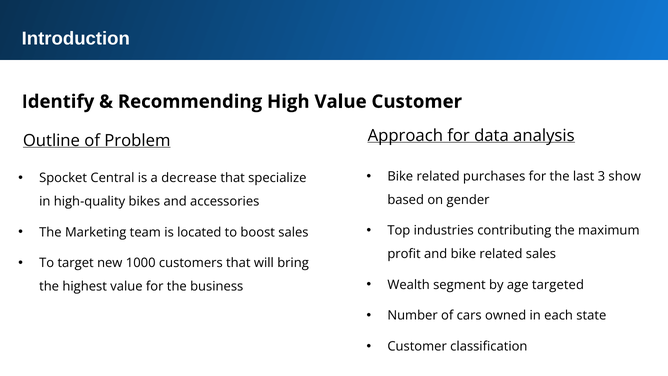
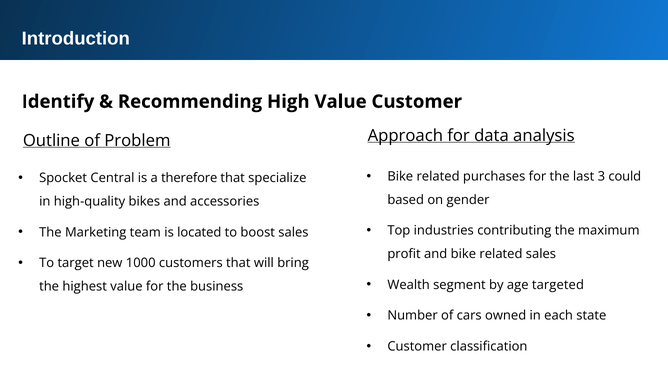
show: show -> could (625, 176)
decrease: decrease -> therefore (189, 178)
